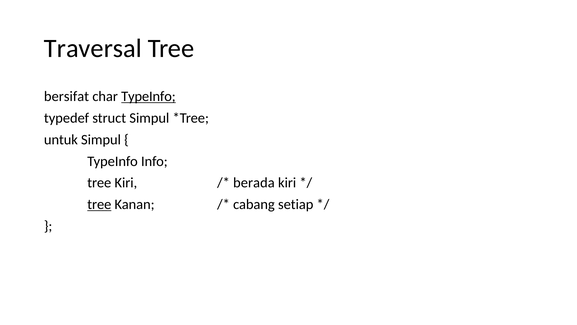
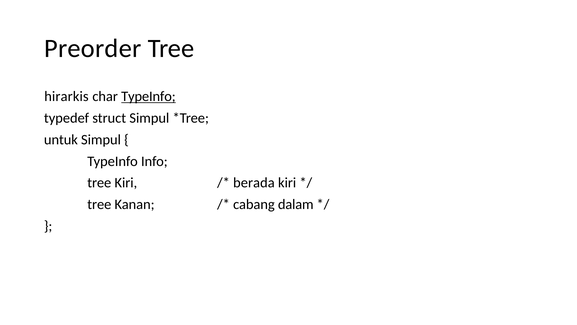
Traversal: Traversal -> Preorder (93, 48)
bersifat: bersifat -> hirarkis (66, 96)
tree underline: present -> none (99, 204)
setiap: setiap -> dalam (296, 204)
